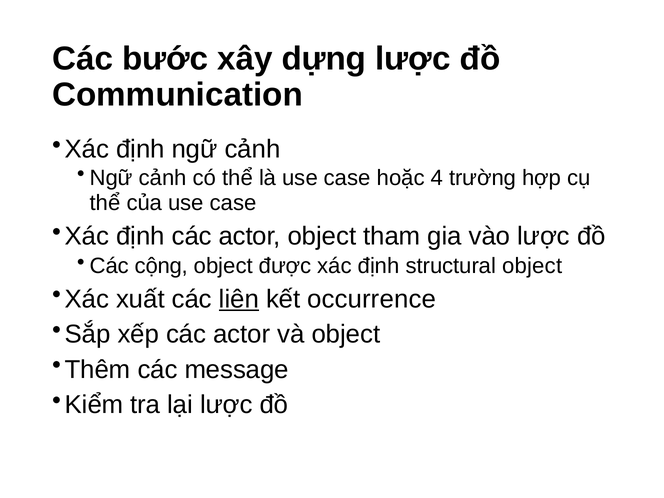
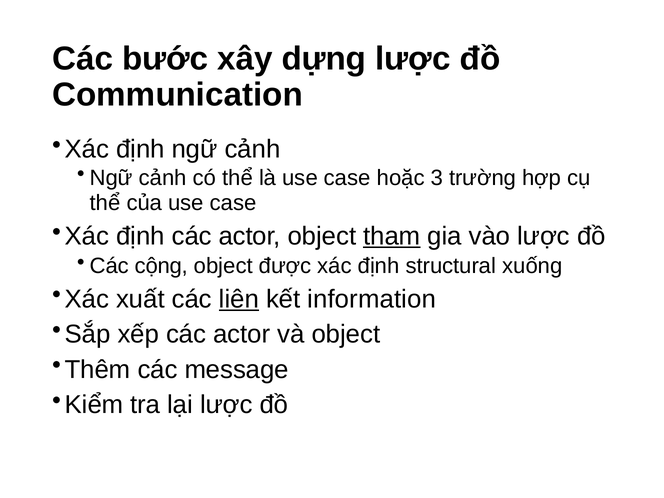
4: 4 -> 3 (437, 178)
tham underline: none -> present (392, 236)
structural object: object -> xuống (532, 266)
occurrence: occurrence -> information (372, 299)
